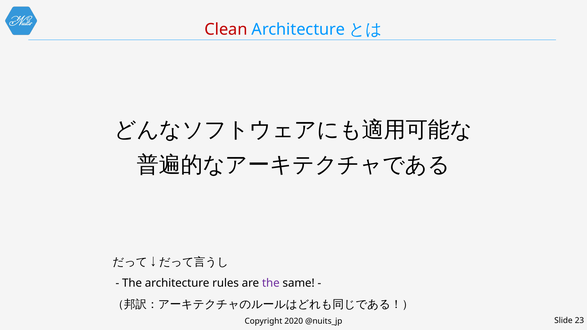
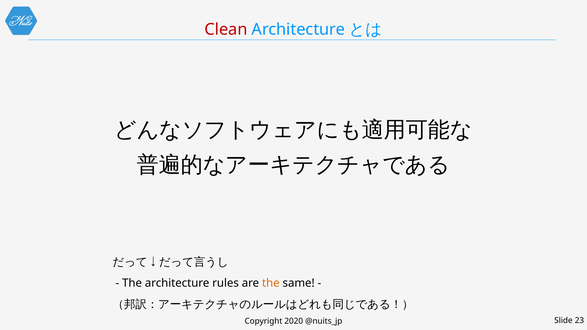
the colour: purple -> orange (271, 283)
